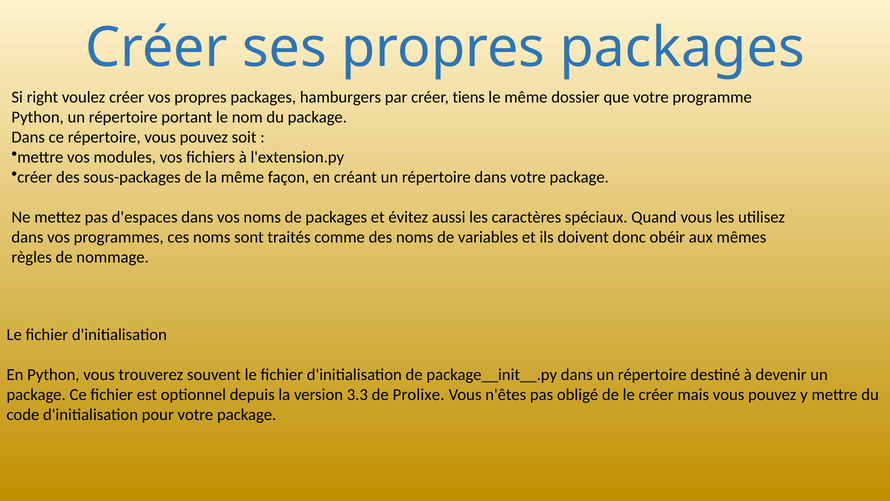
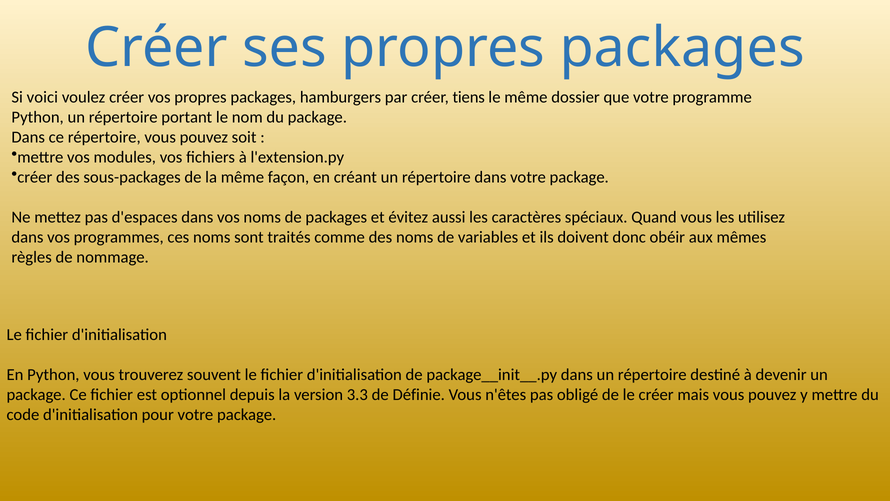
right: right -> voici (42, 97)
Prolixe: Prolixe -> Définie (419, 394)
